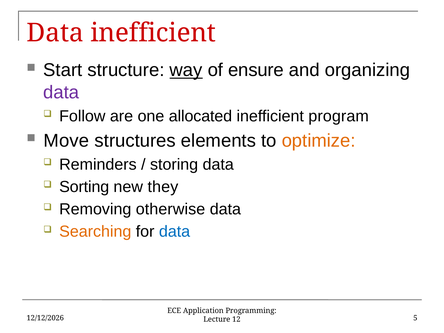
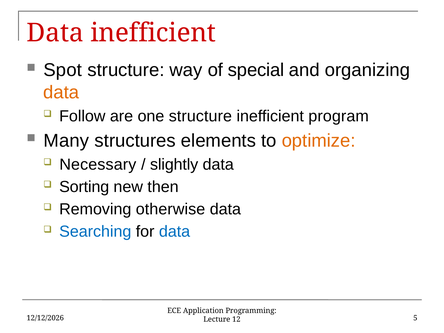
Start: Start -> Spot (63, 70)
way underline: present -> none (186, 70)
ensure: ensure -> special (256, 70)
data colour: purple -> orange (61, 92)
one allocated: allocated -> structure (200, 116)
Move: Move -> Many (66, 141)
Reminders: Reminders -> Necessary (98, 164)
storing: storing -> slightly (174, 164)
they: they -> then (163, 187)
Searching colour: orange -> blue (95, 232)
